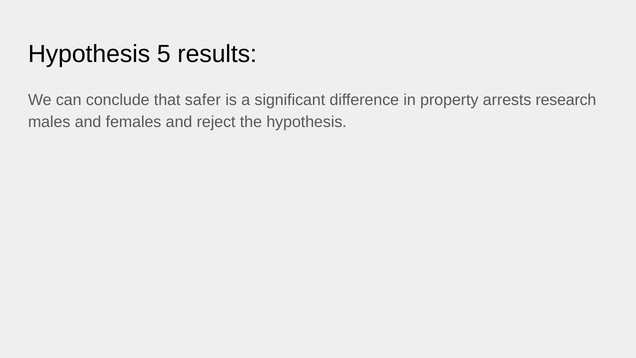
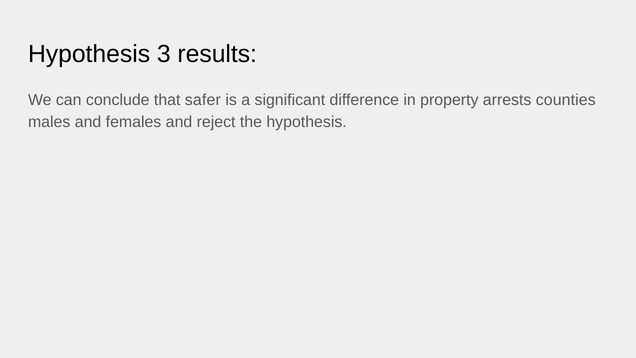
5: 5 -> 3 (164, 54)
research: research -> counties (566, 100)
